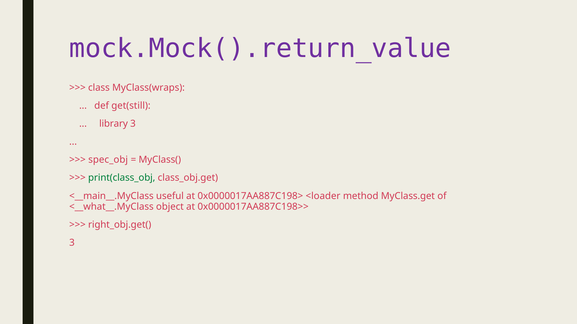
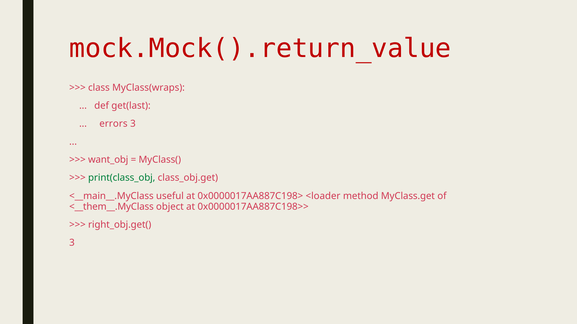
mock.Mock().return_value colour: purple -> red (260, 49)
get(still: get(still -> get(last (131, 106)
library: library -> errors (113, 124)
spec_obj: spec_obj -> want_obj (108, 160)
<__what__.MyClass: <__what__.MyClass -> <__them__.MyClass (111, 207)
